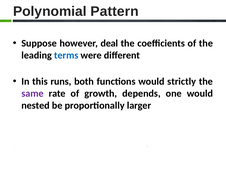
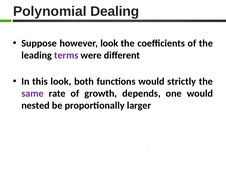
Pattern: Pattern -> Dealing (115, 11)
however deal: deal -> look (109, 43)
terms colour: blue -> purple (66, 56)
this runs: runs -> look (61, 82)
